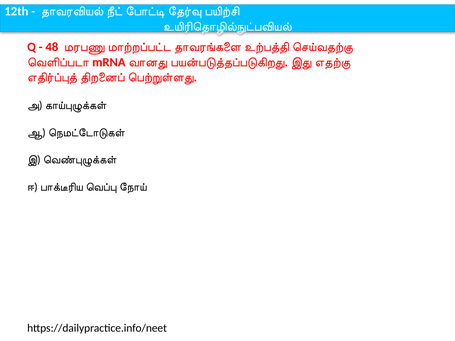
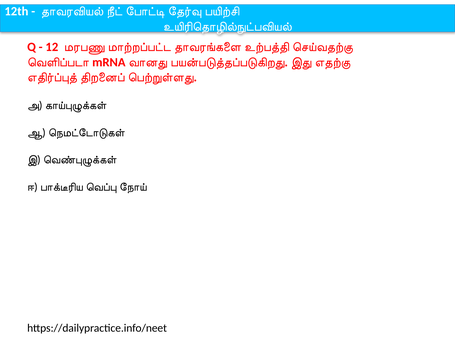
48: 48 -> 12 (52, 47)
